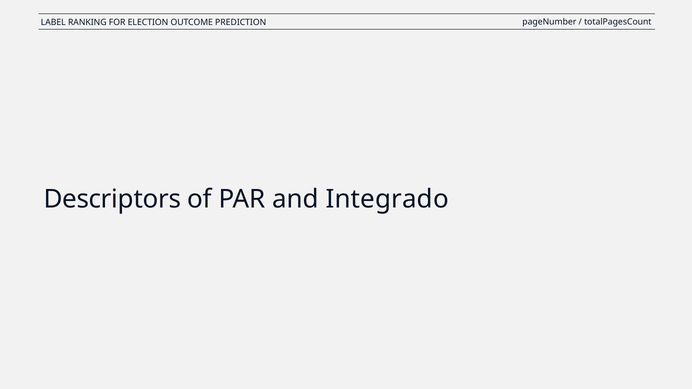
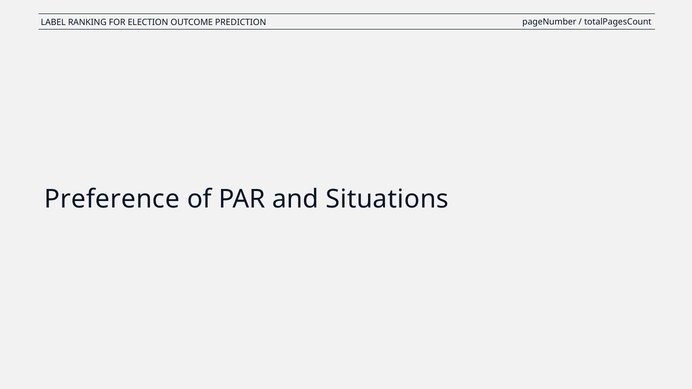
Descriptors: Descriptors -> Preference (112, 199)
Integrado: Integrado -> Situations (387, 199)
